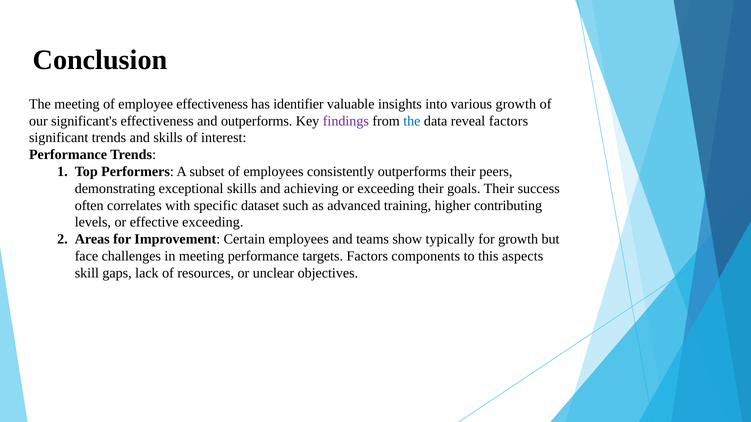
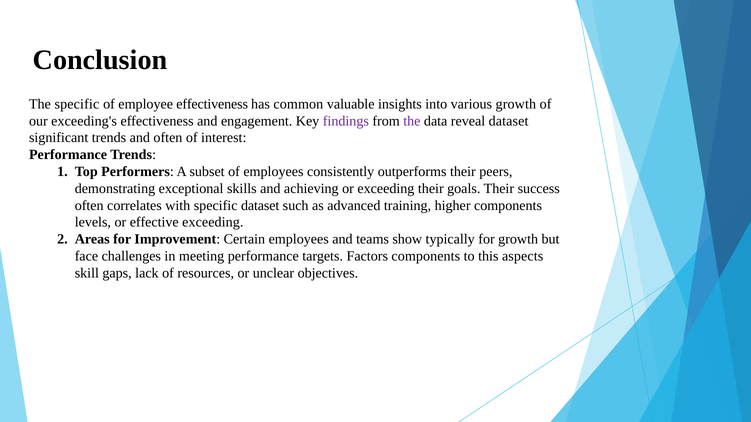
The meeting: meeting -> specific (77, 104)
identifier: identifier -> common (298, 104)
significant's: significant's -> exceeding's (84, 121)
and outperforms: outperforms -> engagement (257, 121)
the colour: blue -> purple (412, 121)
reveal factors: factors -> dataset (509, 121)
and skills: skills -> often (168, 138)
higher contributing: contributing -> components (508, 206)
